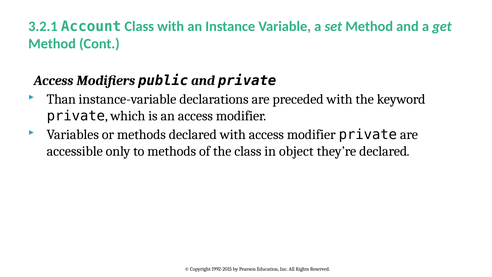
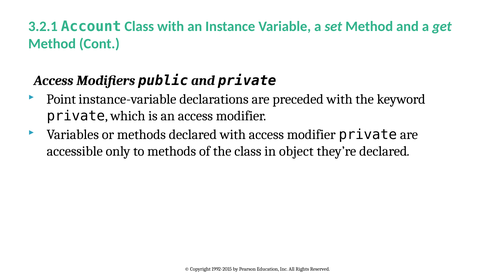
Than: Than -> Point (61, 99)
